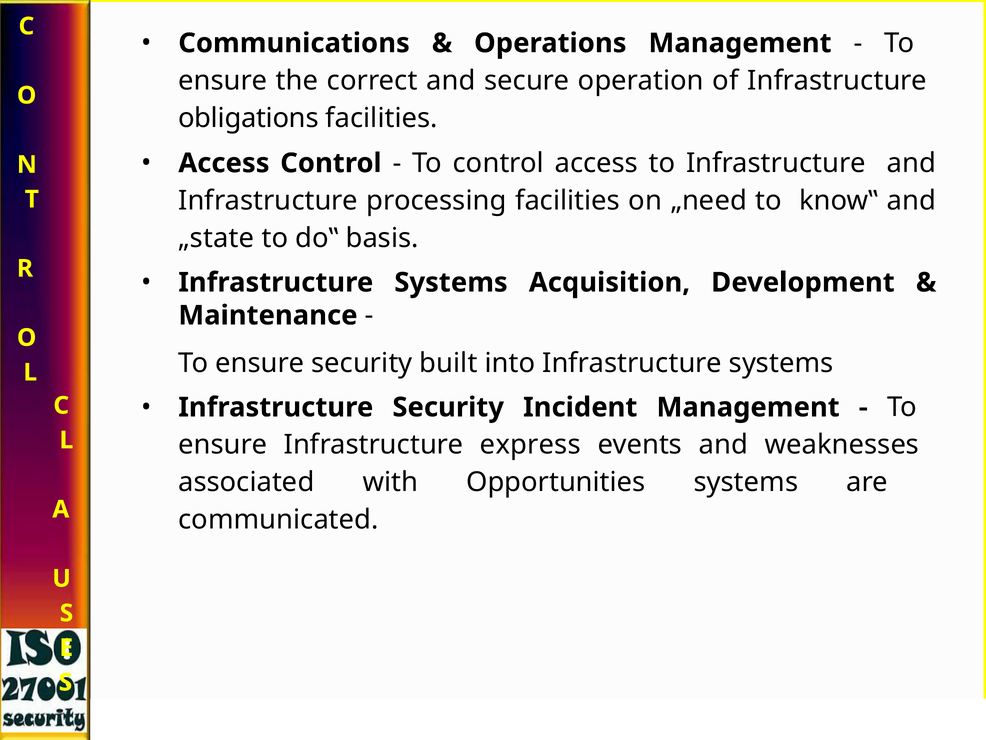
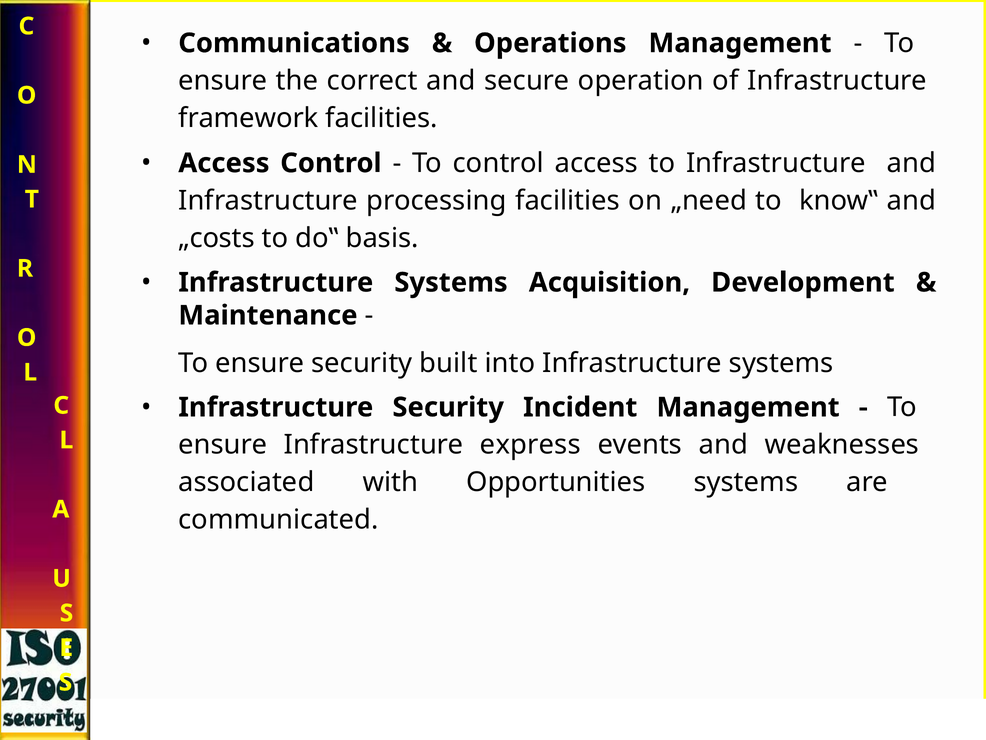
obligations: obligations -> framework (248, 118)
„state: „state -> „costs (217, 238)
